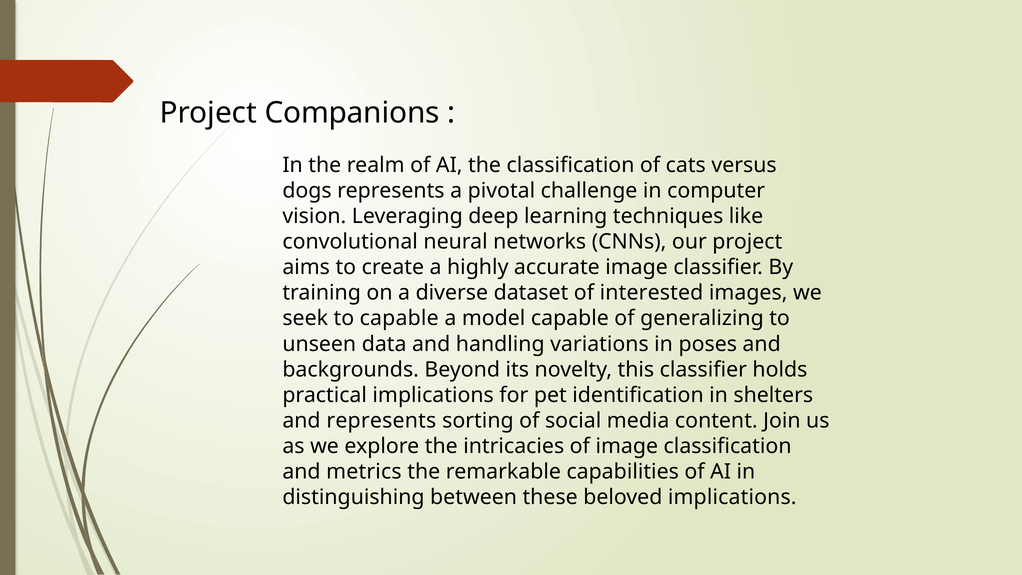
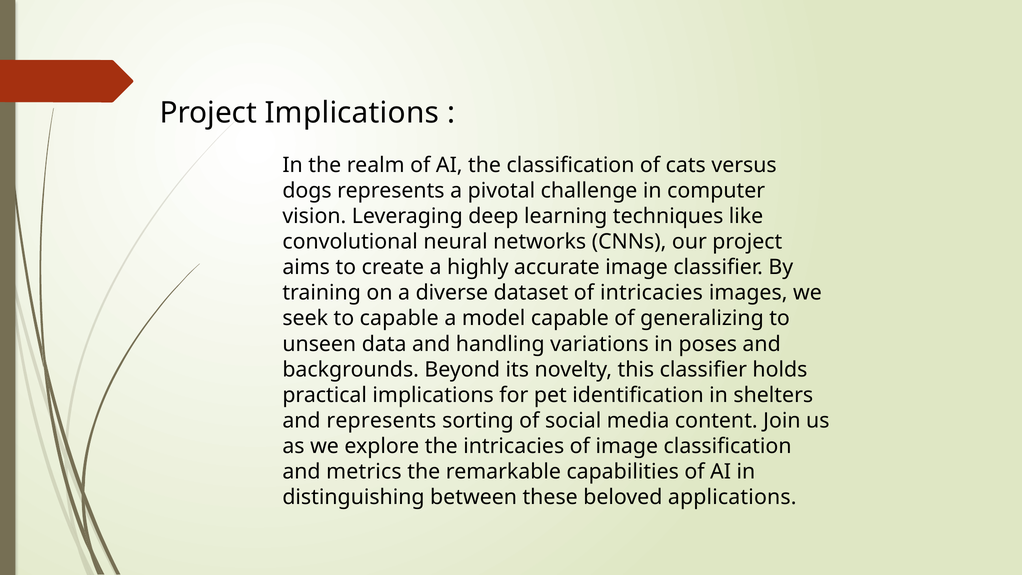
Project Companions: Companions -> Implications (352, 113)
of interested: interested -> intricacies (651, 293)
beloved implications: implications -> applications (732, 497)
